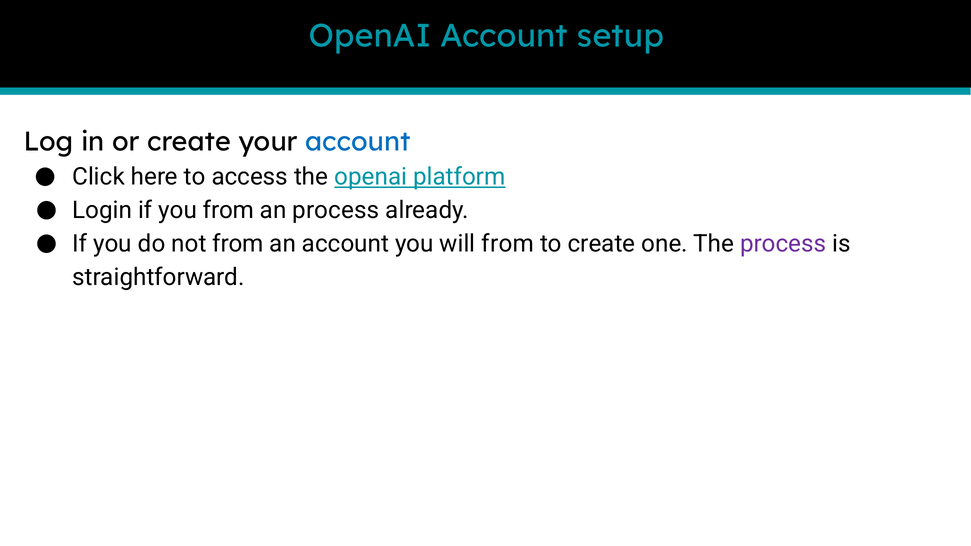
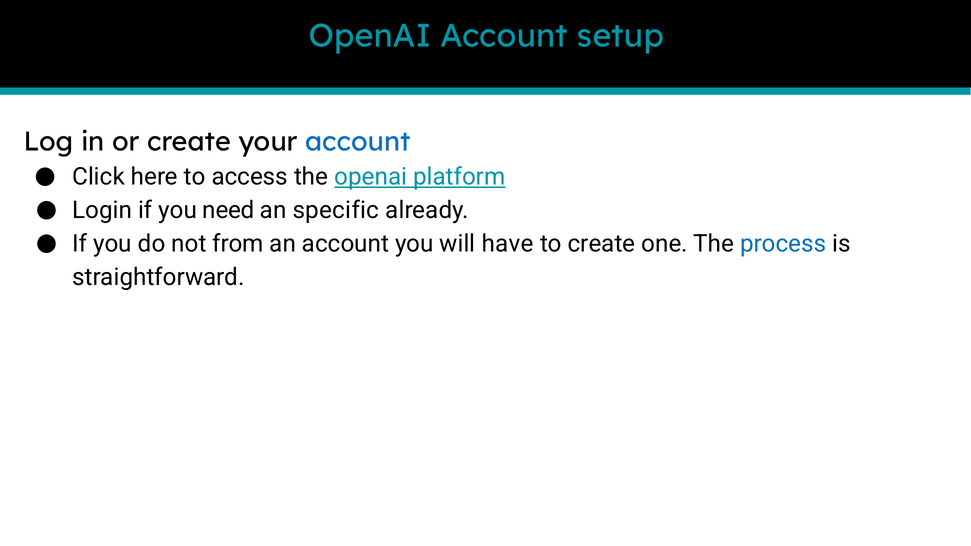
you from: from -> need (229, 210)
an process: process -> specific (336, 210)
will from: from -> have (508, 244)
process colour: purple -> blue (783, 244)
